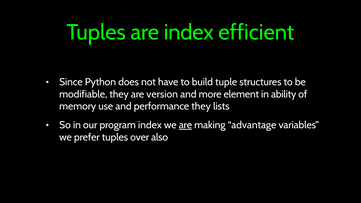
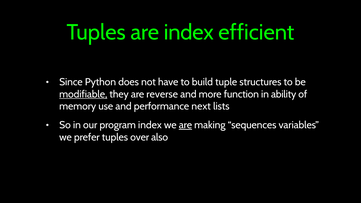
modifiable underline: none -> present (83, 94)
version: version -> reverse (162, 94)
element: element -> function (241, 94)
performance they: they -> next (201, 106)
advantage: advantage -> sequences (252, 125)
